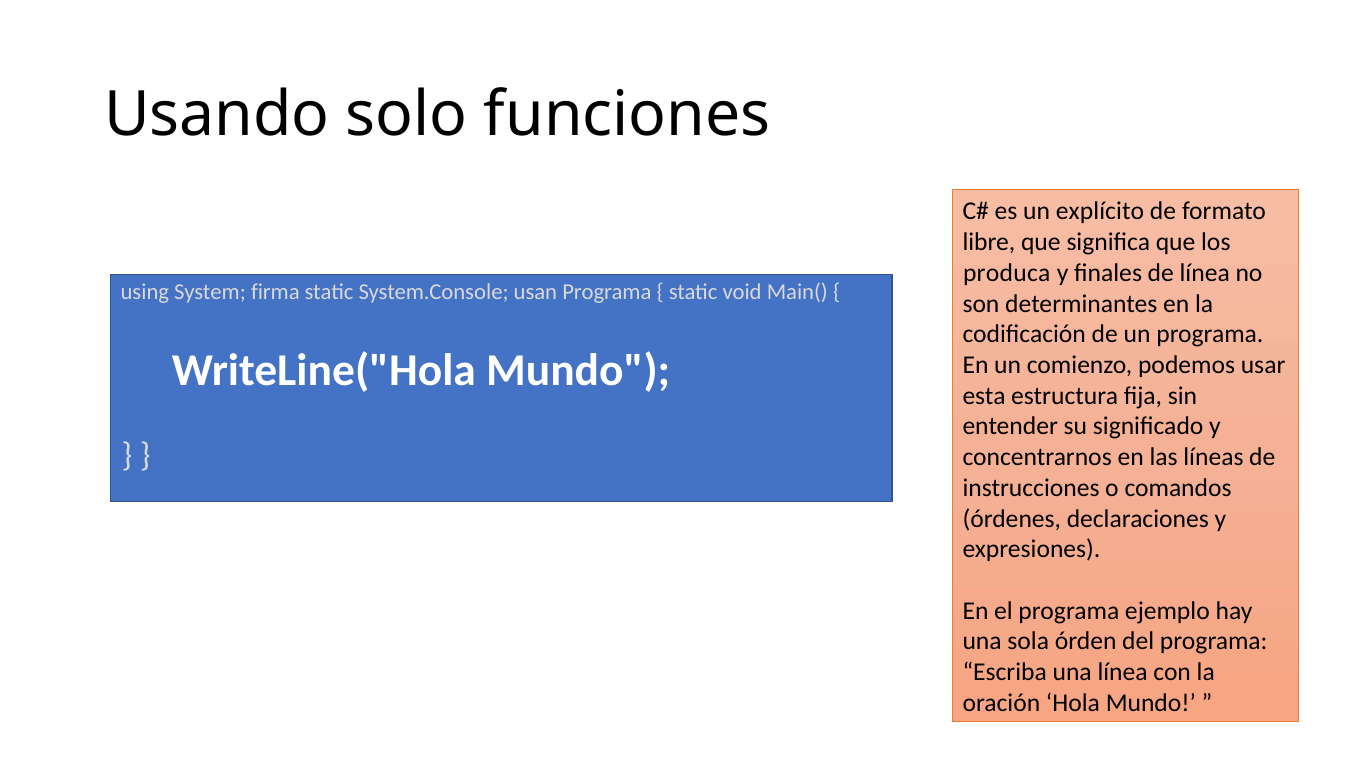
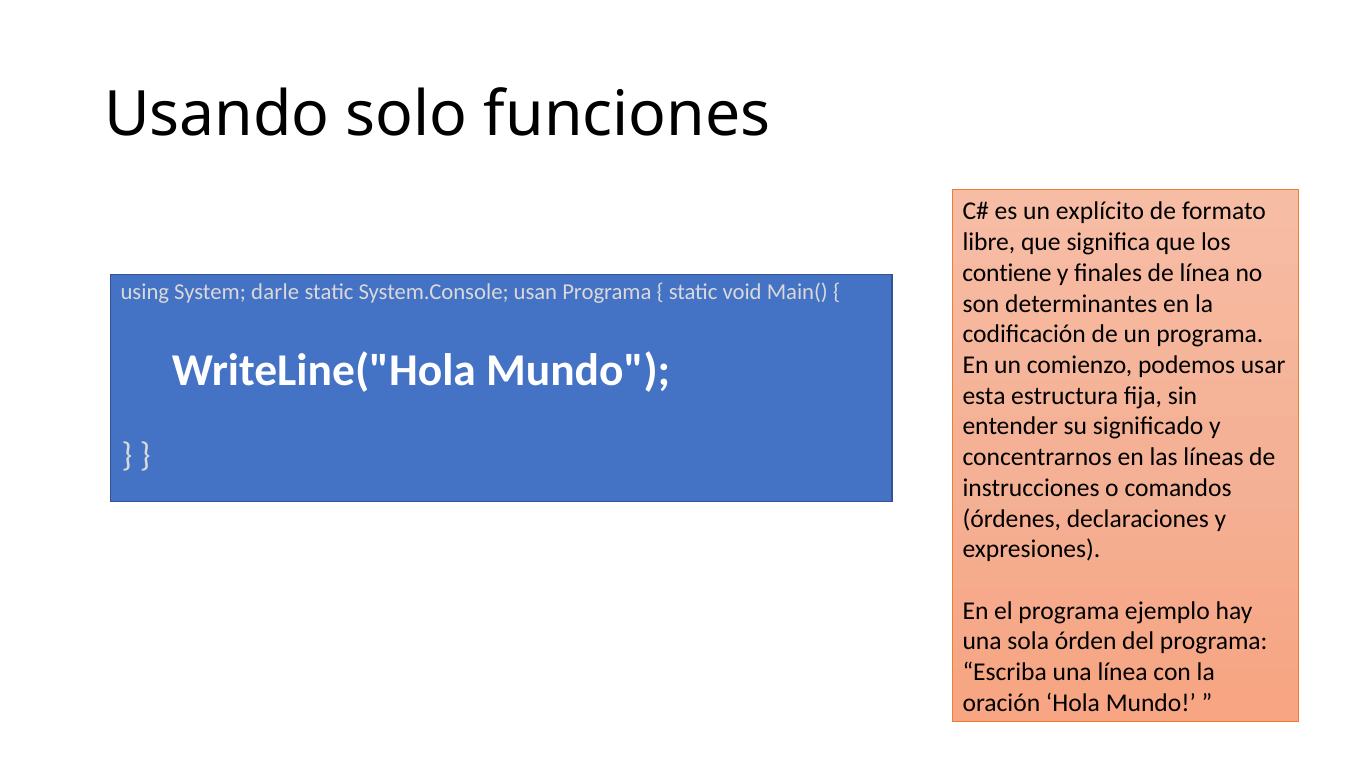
produca: produca -> contiene (1007, 273)
firma: firma -> darle (275, 292)
